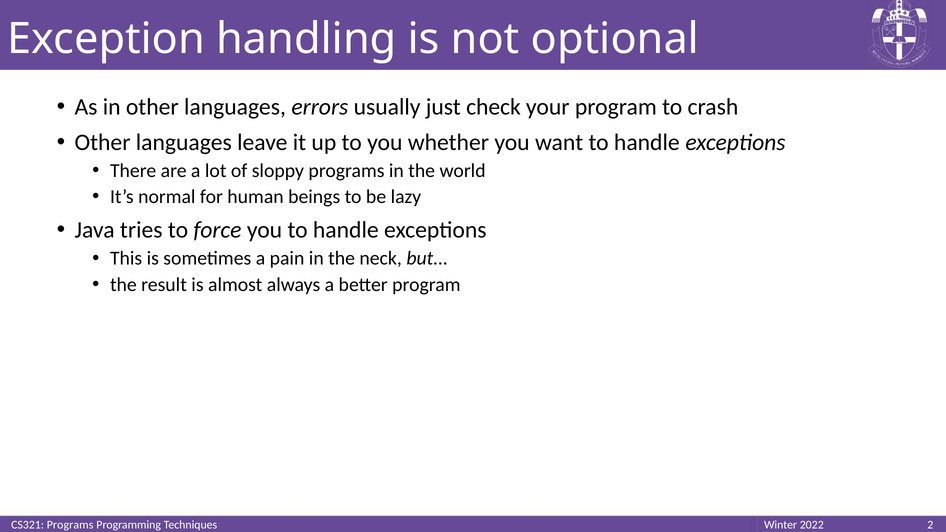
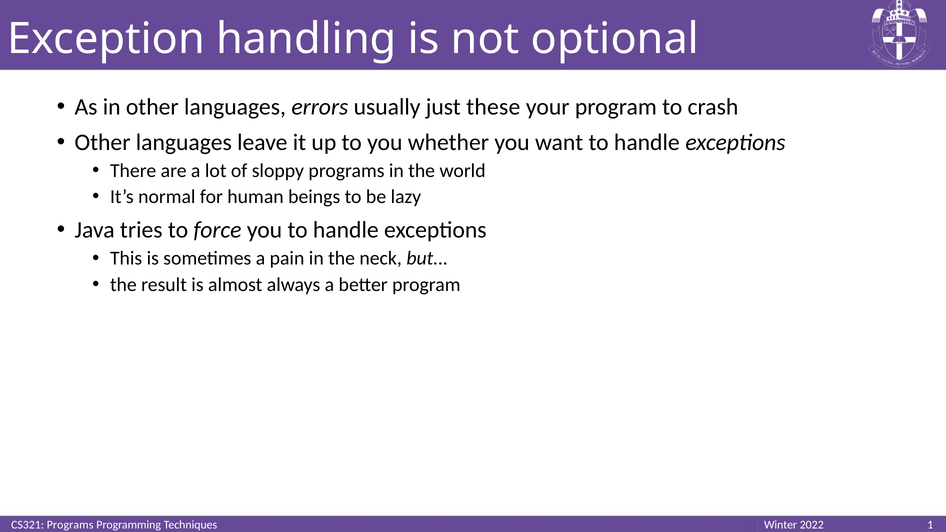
check: check -> these (493, 107)
2: 2 -> 1 (930, 525)
